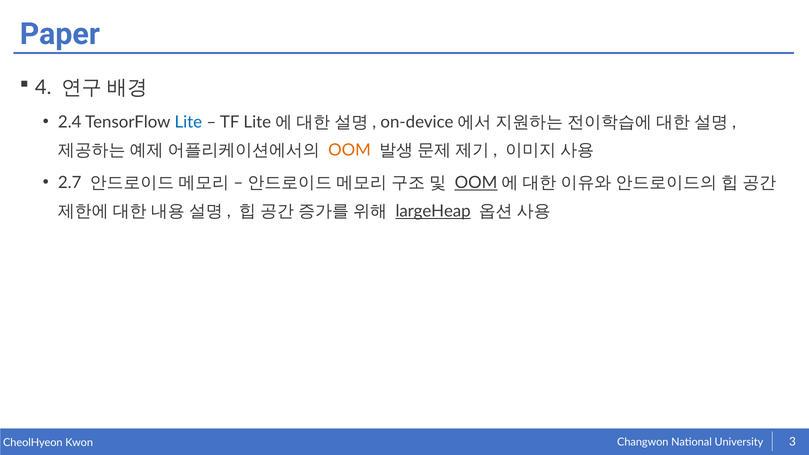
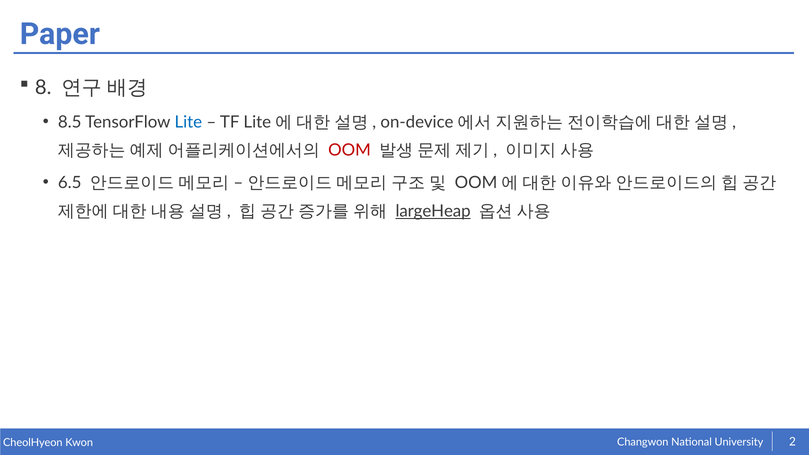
4: 4 -> 8 (43, 88)
2.4: 2.4 -> 8.5 (70, 122)
OOM colour: orange -> red (350, 150)
2.7: 2.7 -> 6.5 (70, 183)
OOM underline: present -> none (476, 183)
3: 3 -> 2 (792, 442)
